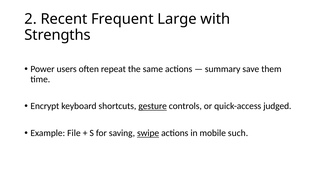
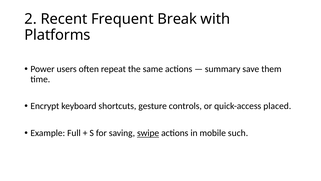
Large: Large -> Break (177, 19)
Strengths: Strengths -> Platforms (58, 35)
gesture underline: present -> none (153, 106)
judged: judged -> placed (277, 106)
File: File -> Full (74, 133)
